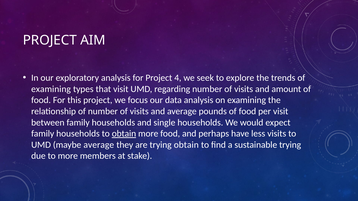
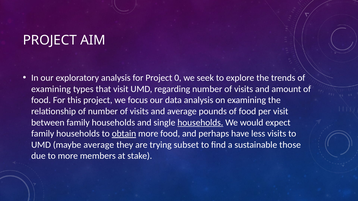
4: 4 -> 0 (178, 78)
households underline: none -> present (200, 123)
trying obtain: obtain -> subset (186, 145)
sustainable trying: trying -> those (290, 145)
